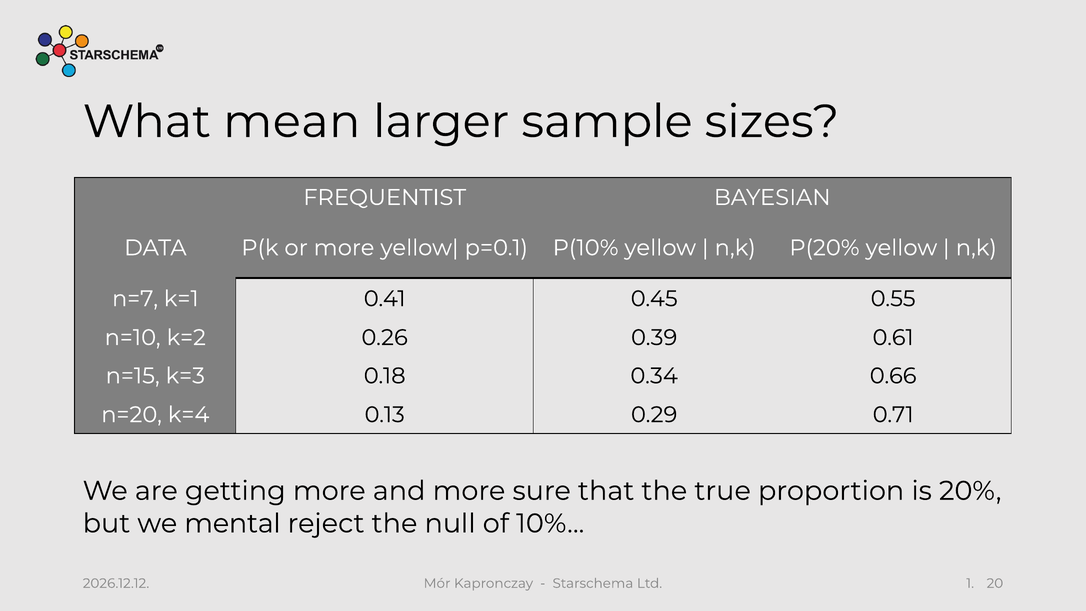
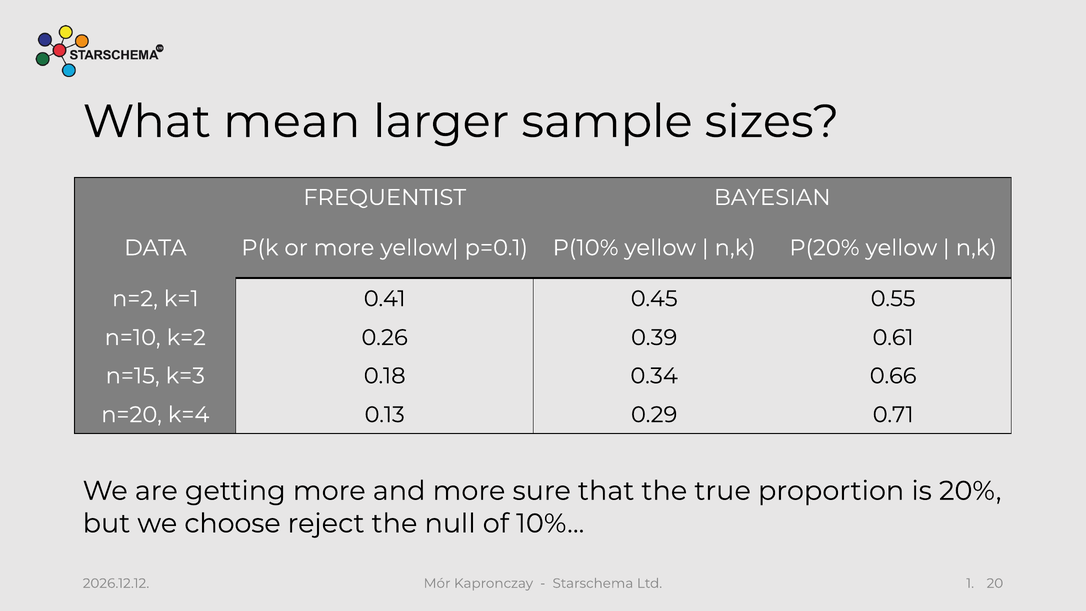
n=7: n=7 -> n=2 (135, 299)
mental: mental -> choose (232, 523)
